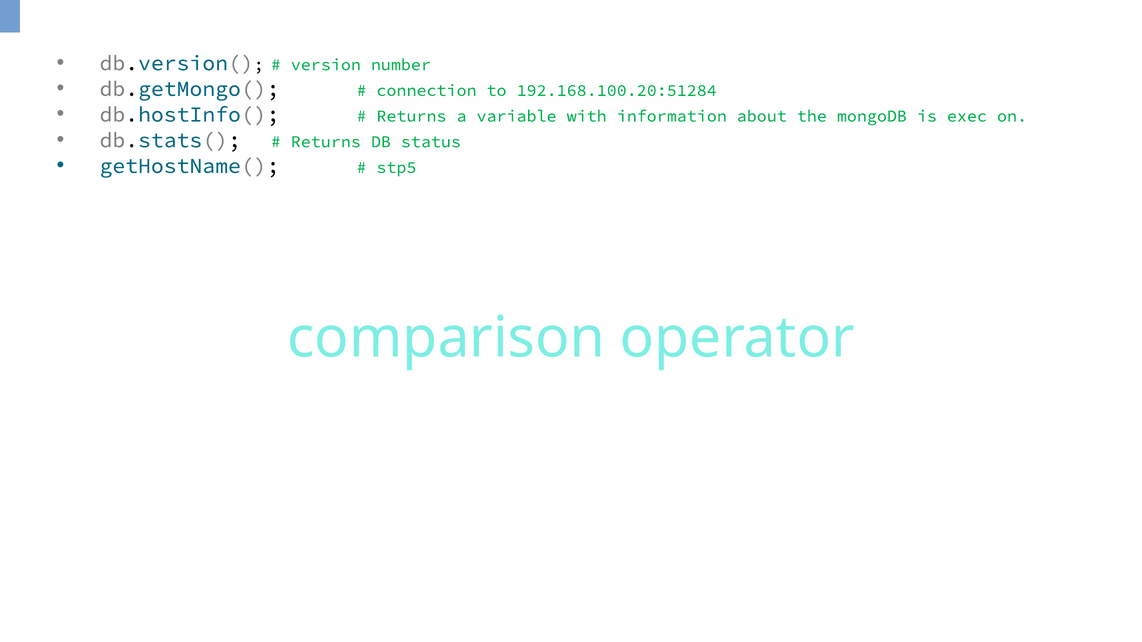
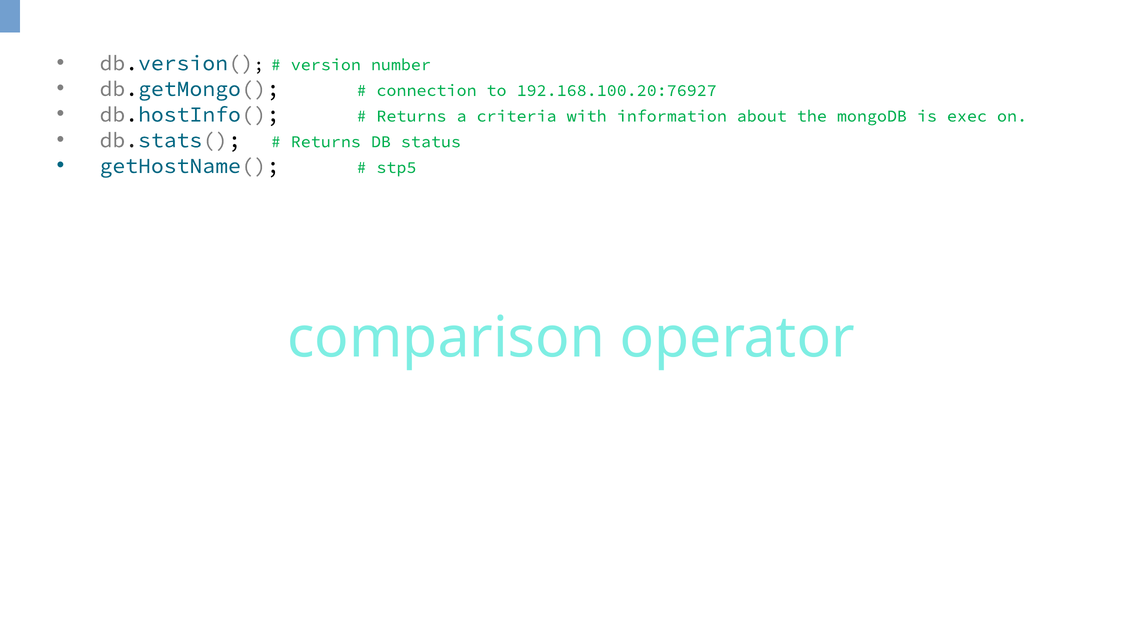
192.168.100.20:51284: 192.168.100.20:51284 -> 192.168.100.20:76927 (617, 90)
variable: variable -> criteria (517, 116)
